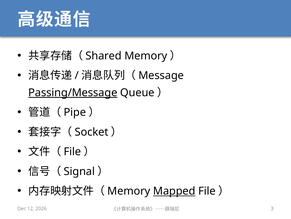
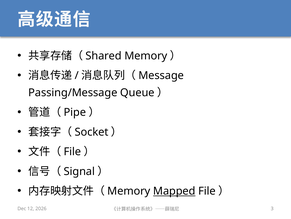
Passing/Message underline: present -> none (73, 92)
